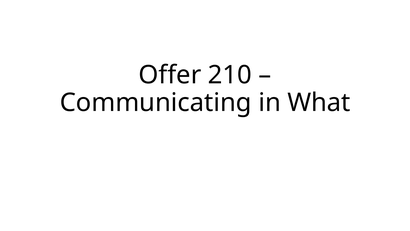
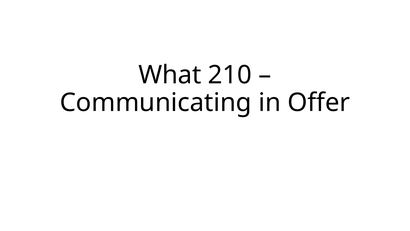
Offer: Offer -> What (170, 75)
What: What -> Offer (319, 102)
